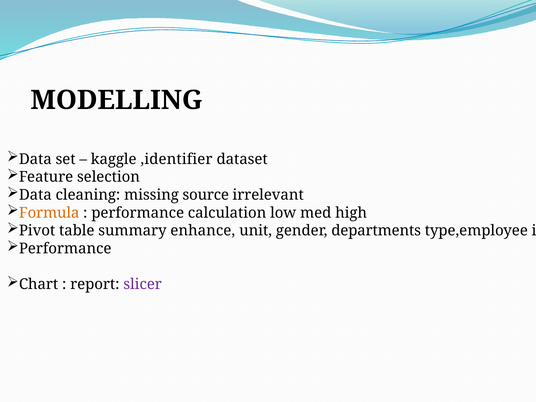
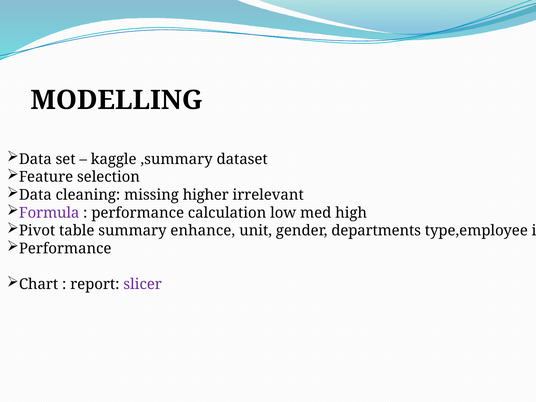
,identifier: ,identifier -> ,summary (177, 159)
source: source -> higher (206, 195)
Formula colour: orange -> purple (49, 213)
